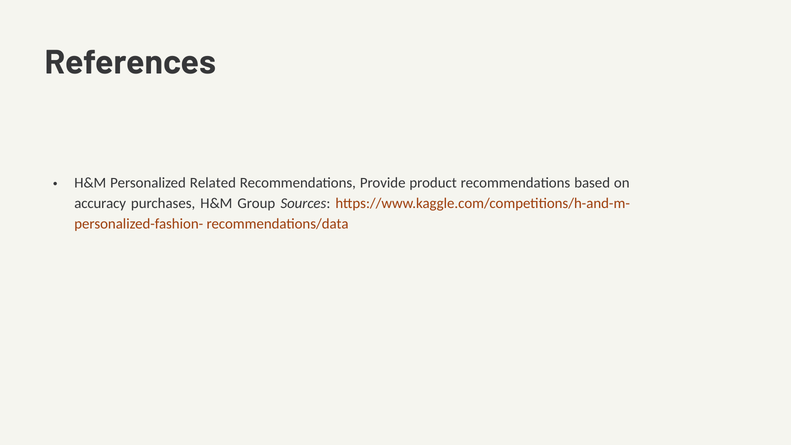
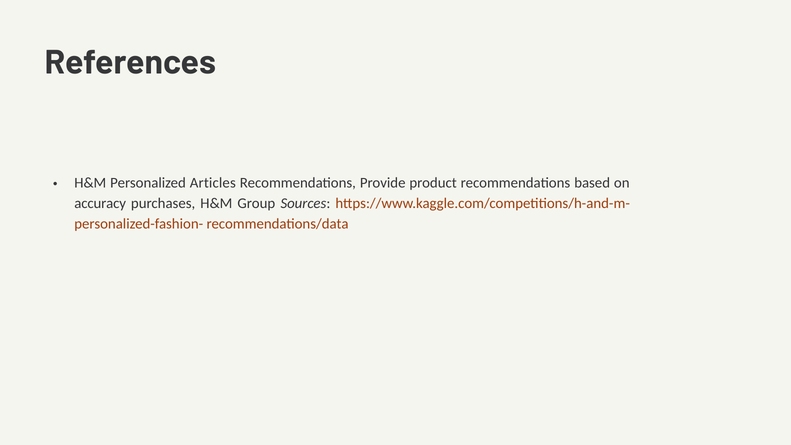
Related: Related -> Articles (213, 183)
